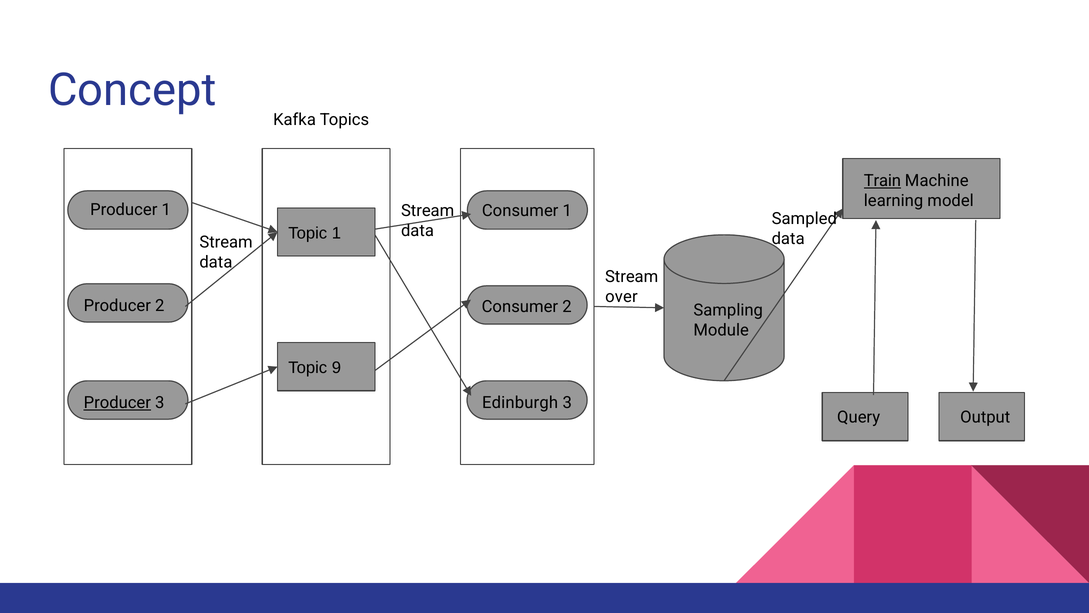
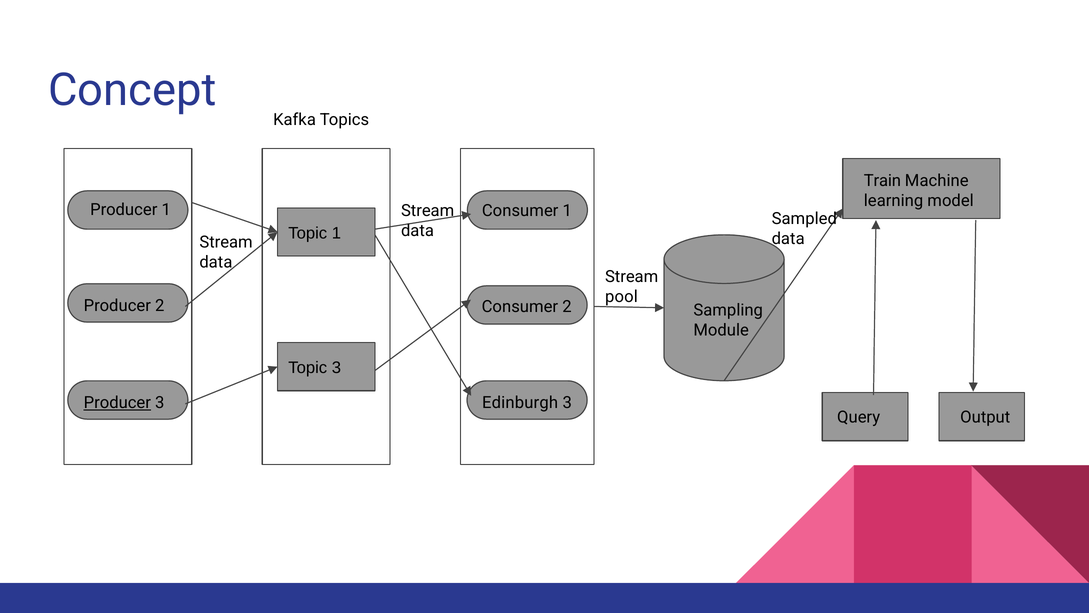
Train underline: present -> none (882, 181)
over: over -> pool (621, 296)
Topic 9: 9 -> 3 (336, 368)
